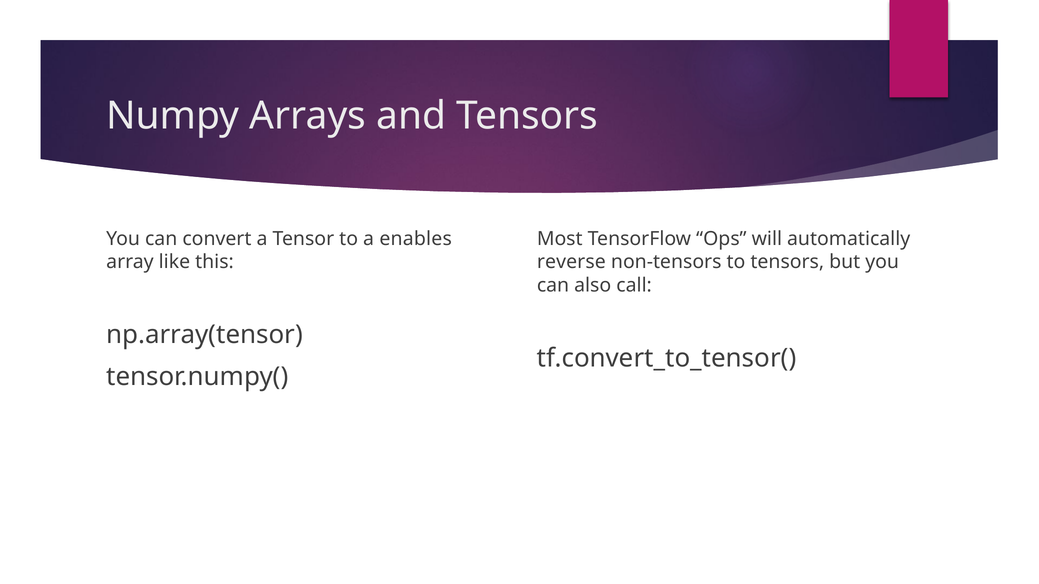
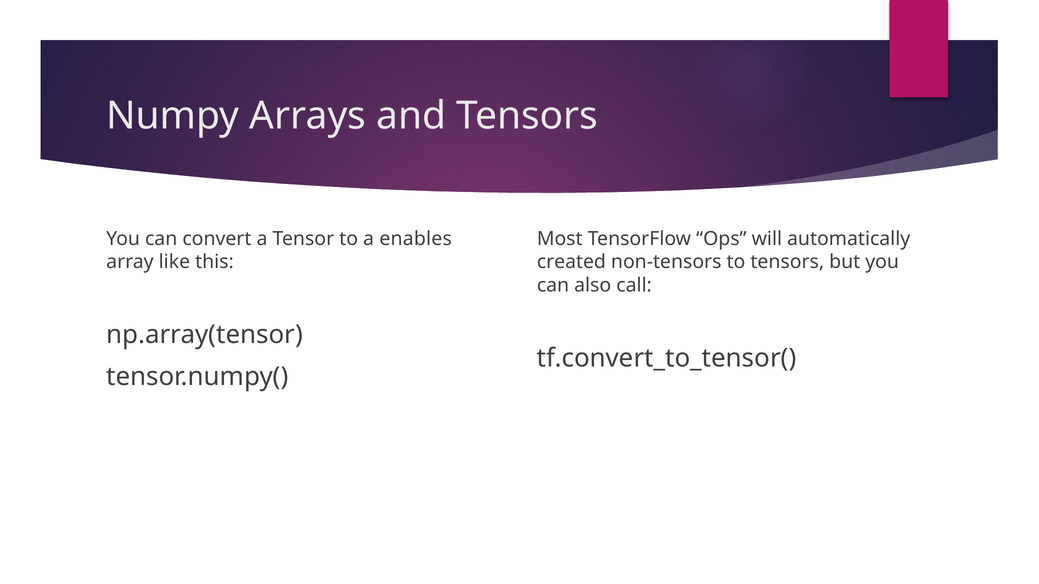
reverse: reverse -> created (571, 262)
